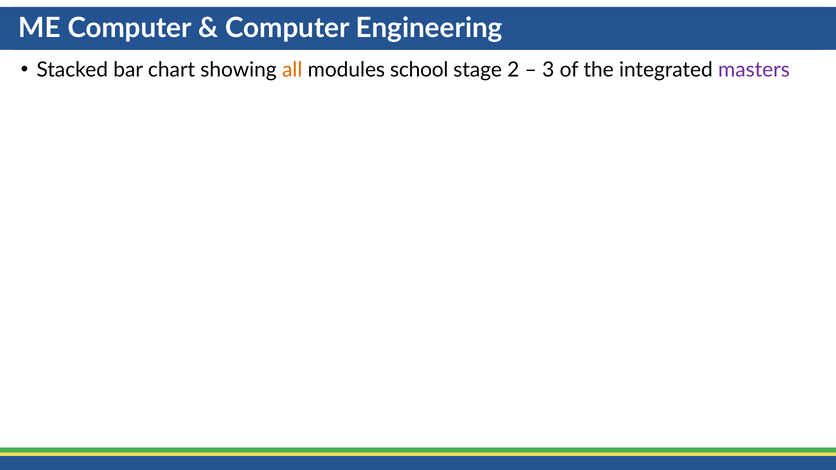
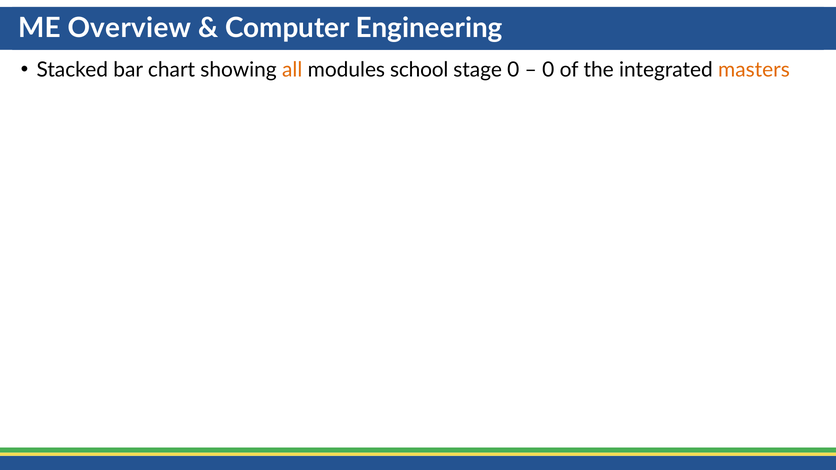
ME Computer: Computer -> Overview (129, 28)
stage 2: 2 -> 0 (513, 70)
3: 3 -> 0 (548, 70)
masters colour: purple -> orange (754, 70)
